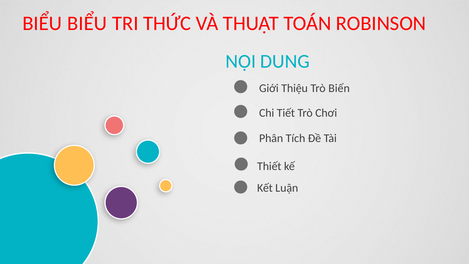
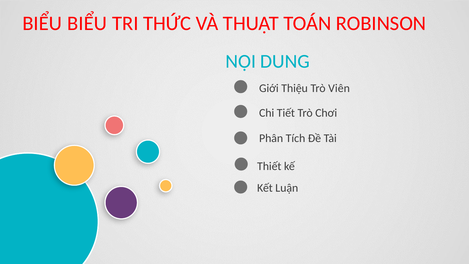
Biến: Biến -> Viên (339, 88)
